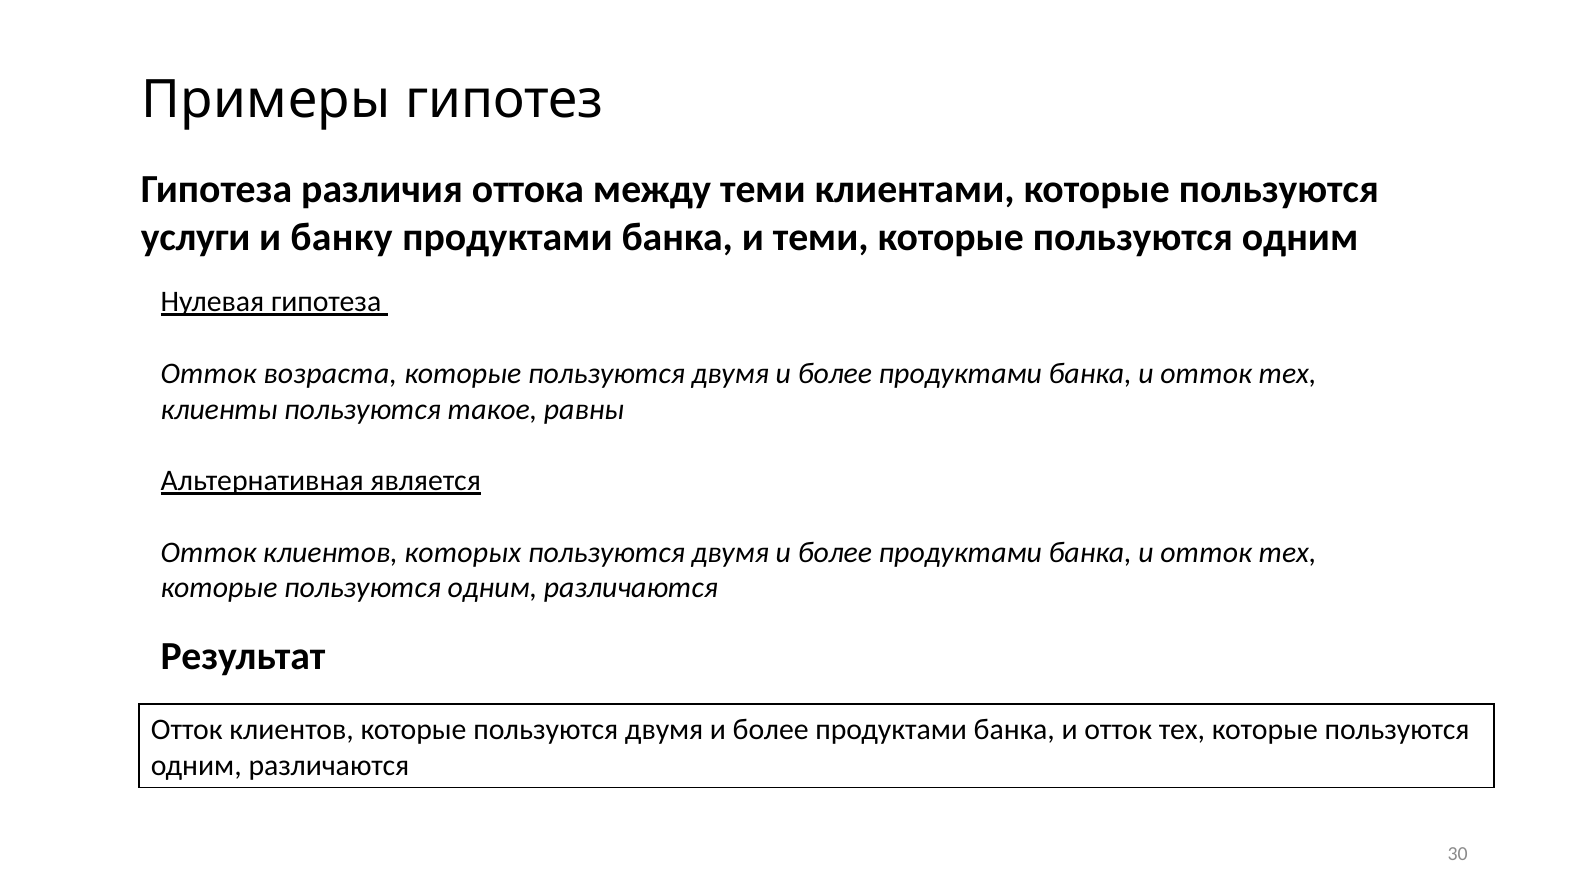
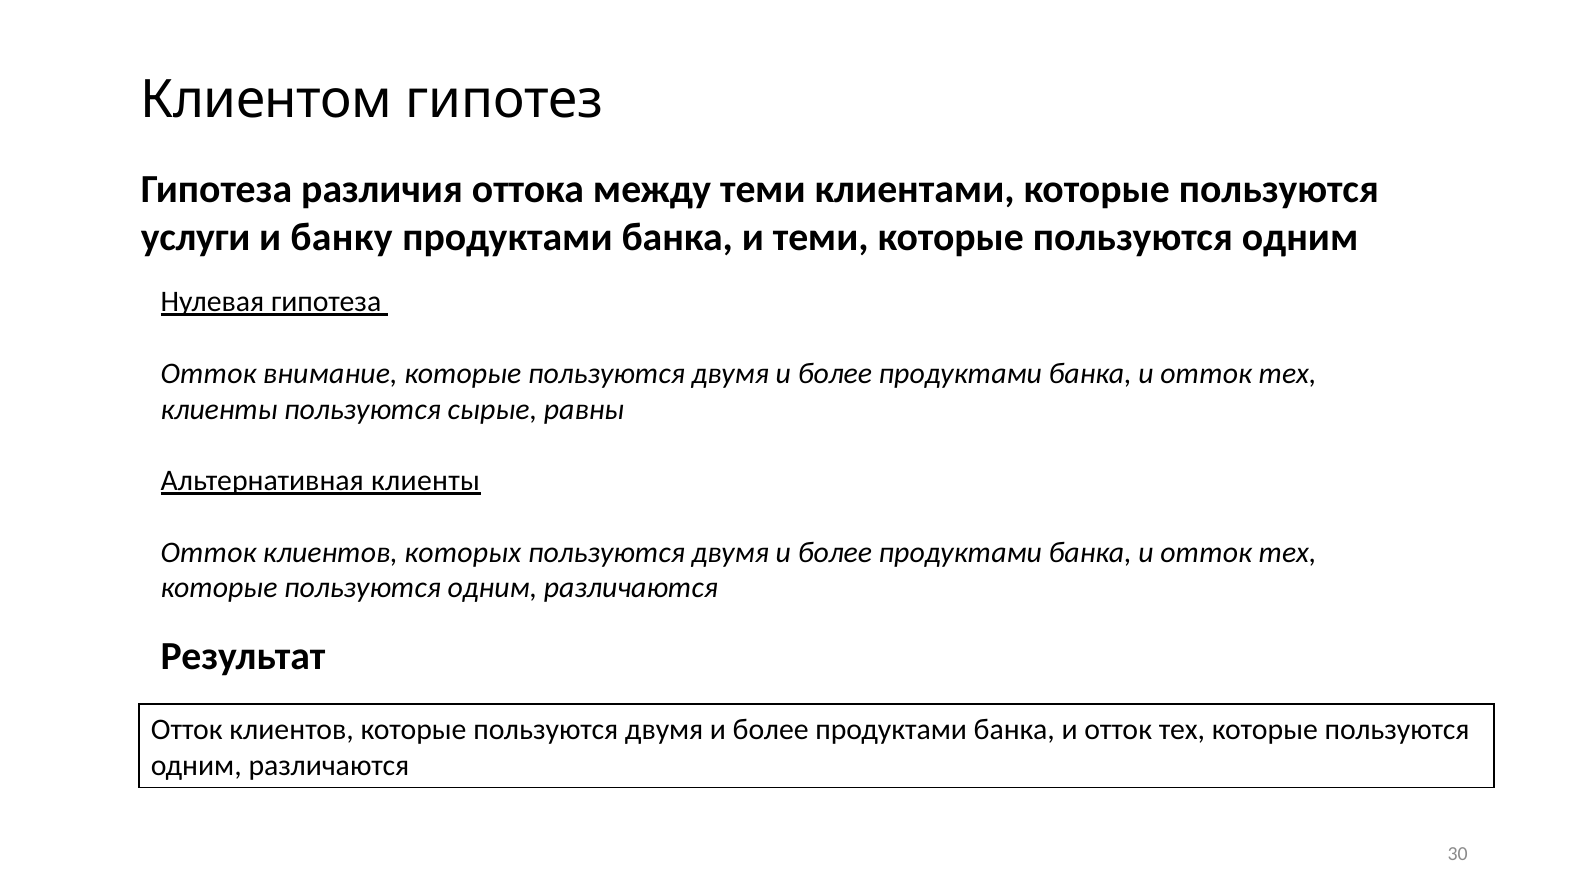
Примеры: Примеры -> Клиентом (267, 100)
возраста: возраста -> внимание (330, 373)
такое: такое -> сырые (492, 409)
Альтернативная является: является -> клиенты (426, 481)
